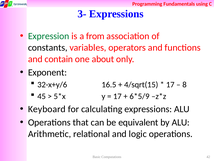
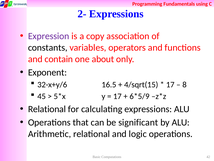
3-: 3- -> 2- (82, 14)
Expression colour: green -> purple (49, 36)
from: from -> copy (95, 36)
Keyboard: Keyboard -> Relational (47, 109)
equivalent: equivalent -> significant (138, 122)
